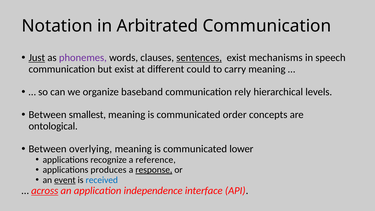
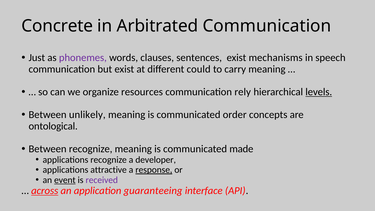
Notation: Notation -> Concrete (57, 26)
Just underline: present -> none (37, 58)
sentences underline: present -> none (199, 58)
baseband: baseband -> resources (142, 92)
levels underline: none -> present (319, 92)
smallest: smallest -> unlikely (87, 115)
Between overlying: overlying -> recognize (91, 149)
lower: lower -> made (241, 149)
reference: reference -> developer (156, 160)
produces: produces -> attractive (109, 170)
received colour: blue -> purple (102, 180)
independence: independence -> guaranteeing (153, 191)
